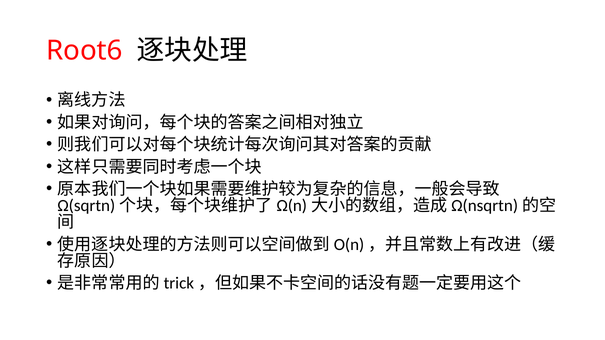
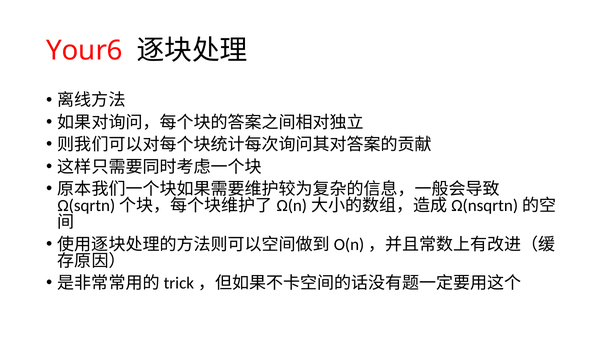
Root6: Root6 -> Your6 (84, 51)
